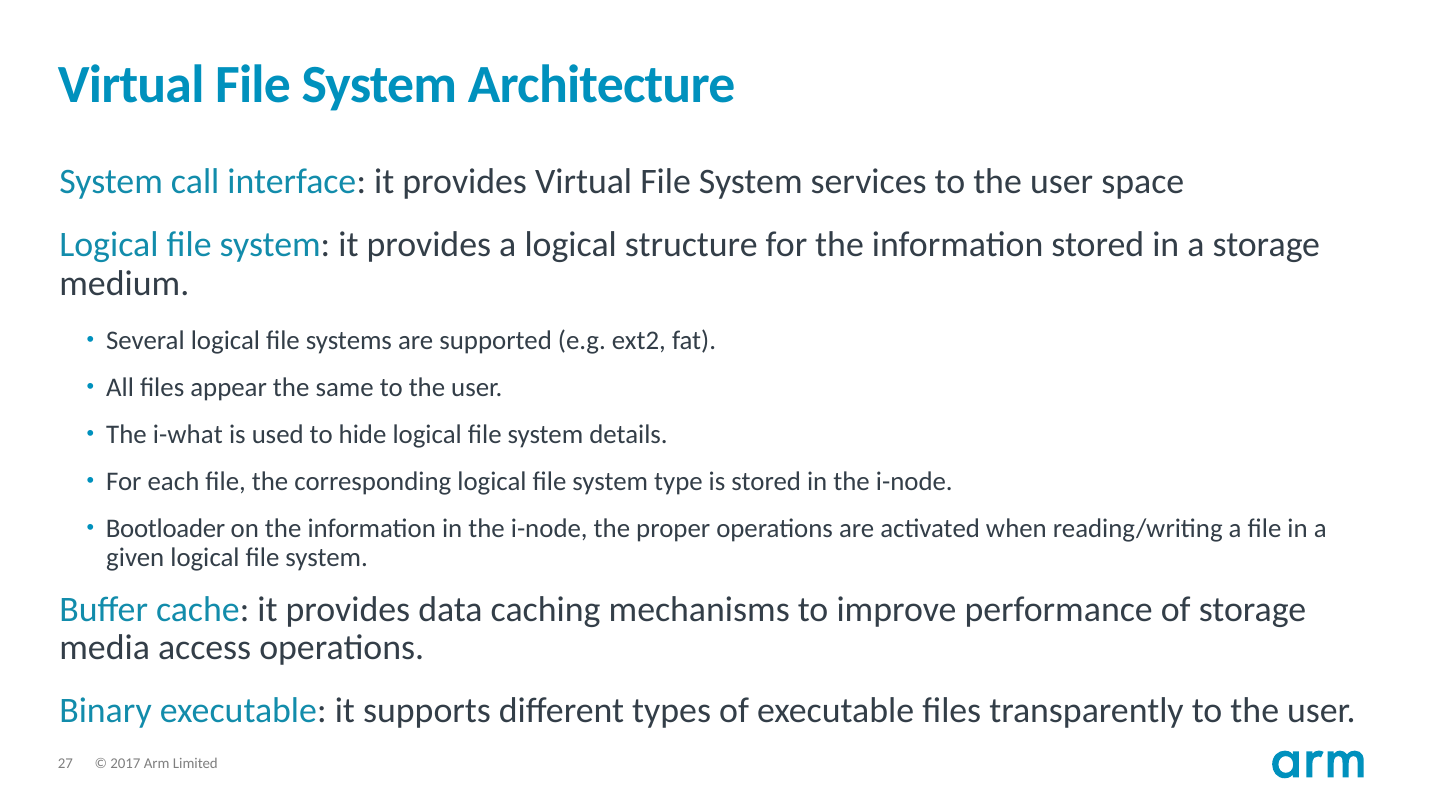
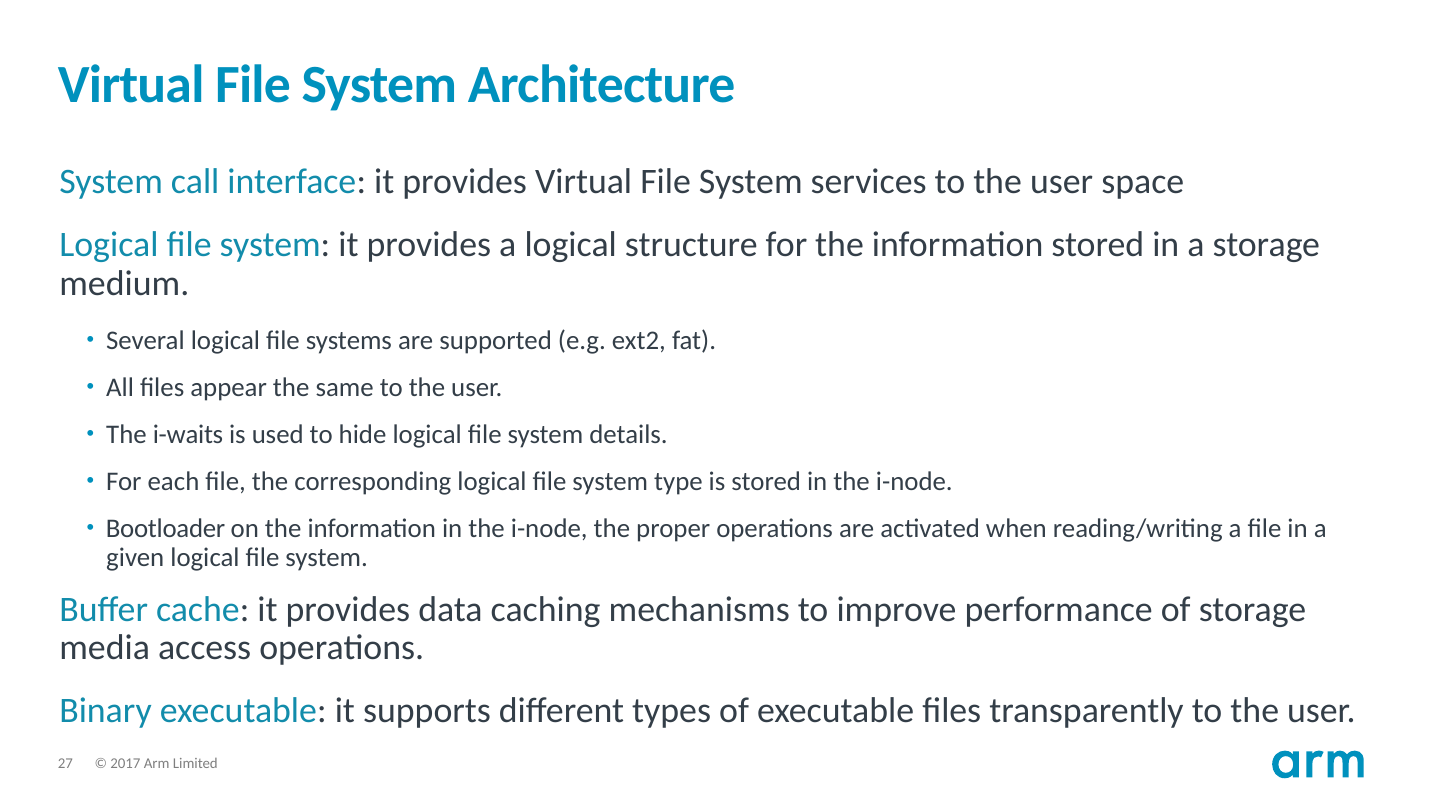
i-what: i-what -> i-waits (188, 435)
